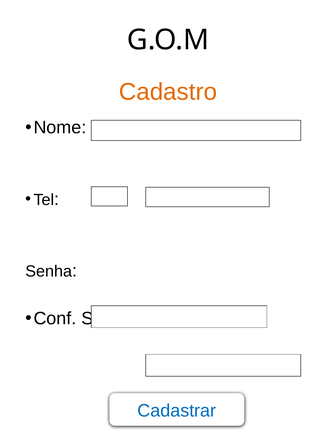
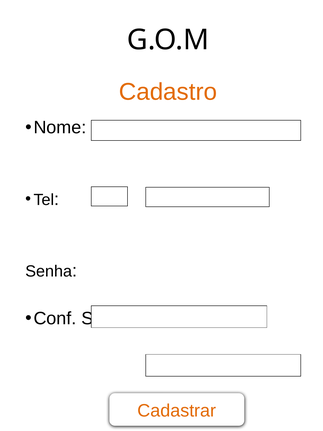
Cadastrar colour: blue -> orange (177, 410)
